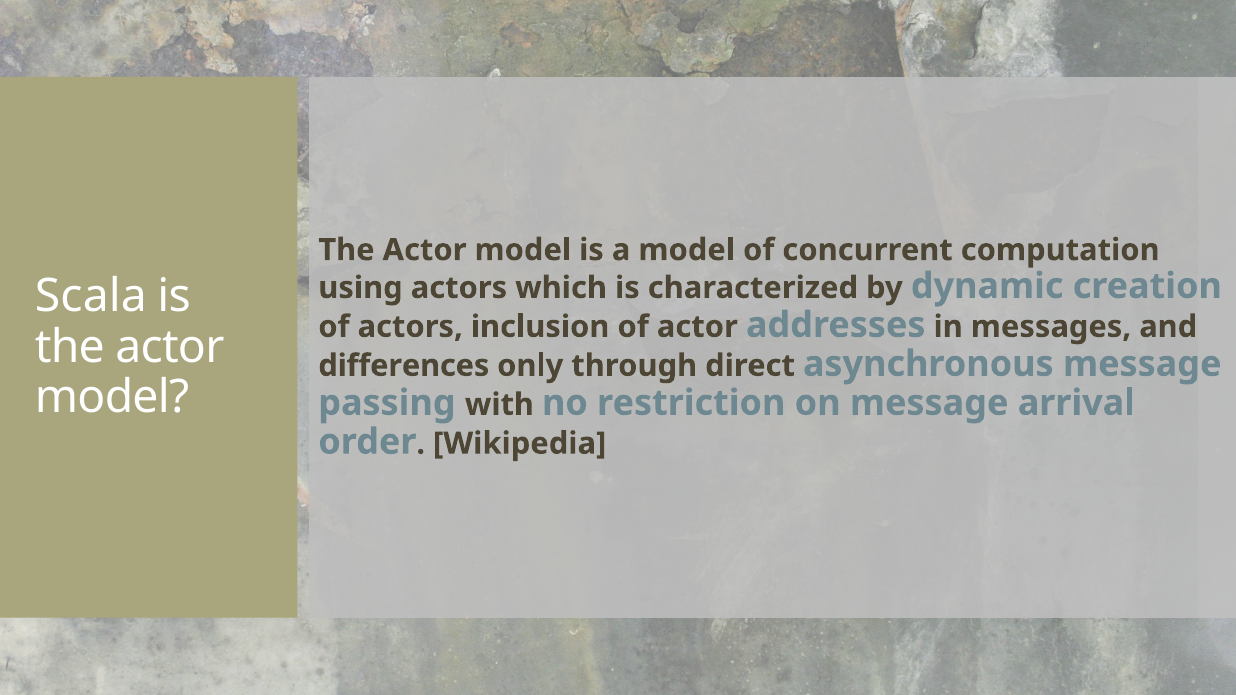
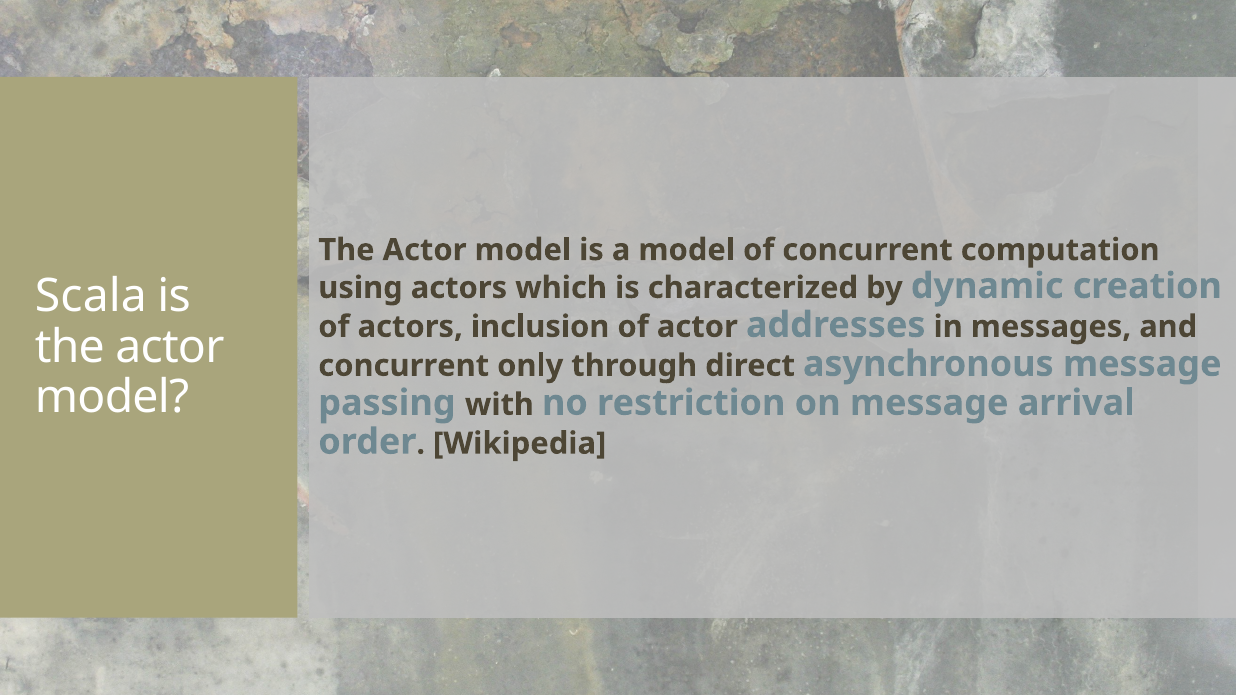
differences: differences -> concurrent (404, 366)
